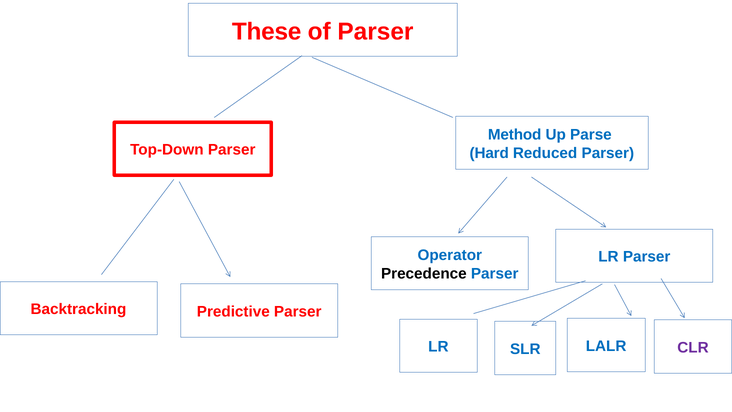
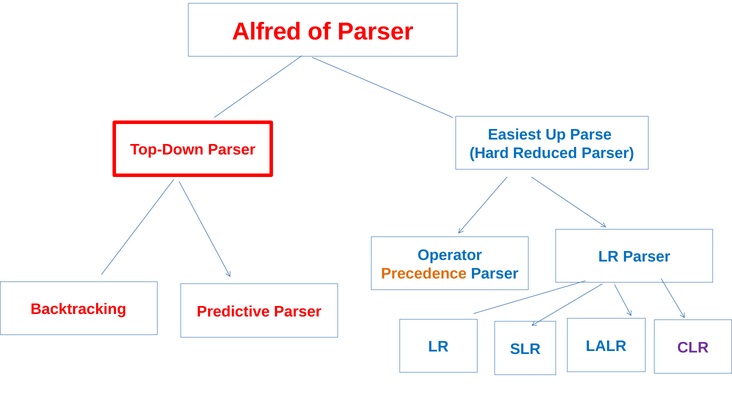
These: These -> Alfred (267, 32)
Method: Method -> Easiest (515, 135)
Precedence colour: black -> orange (424, 273)
